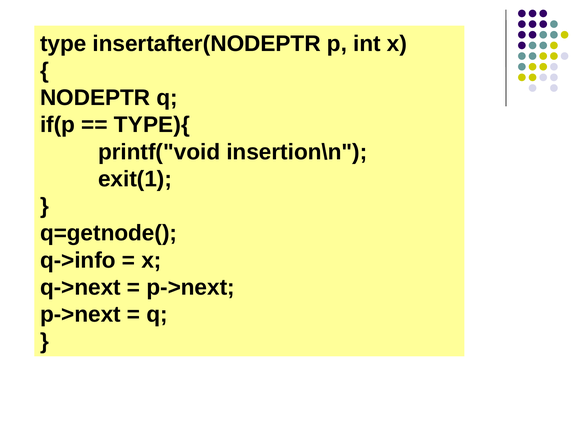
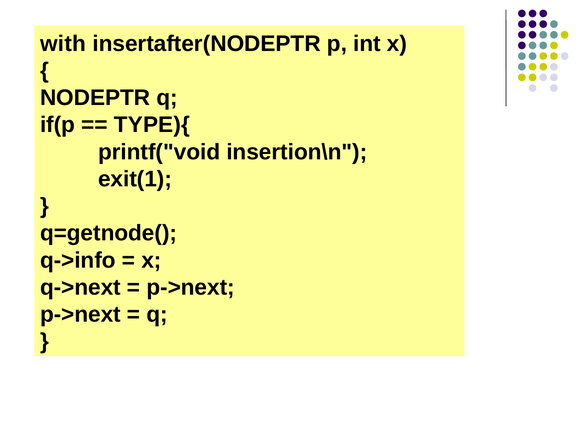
type: type -> with (63, 44)
